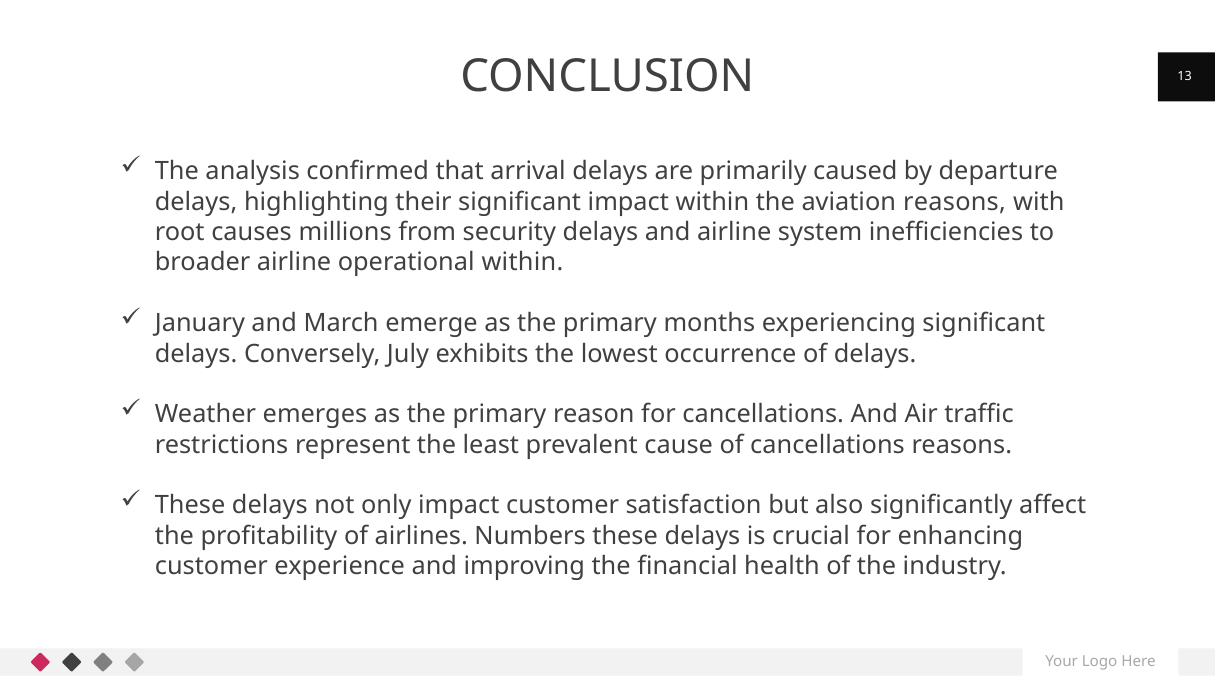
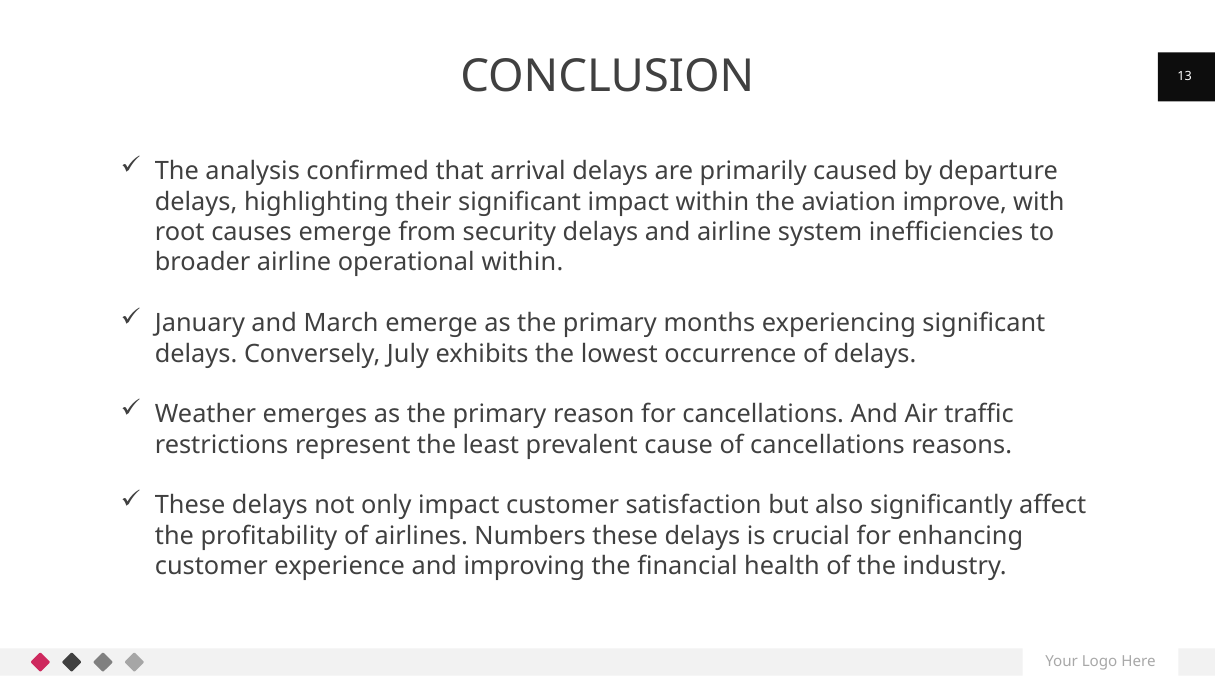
aviation reasons: reasons -> improve (955, 202)
causes millions: millions -> emerge (345, 232)
